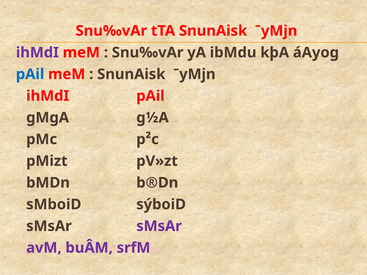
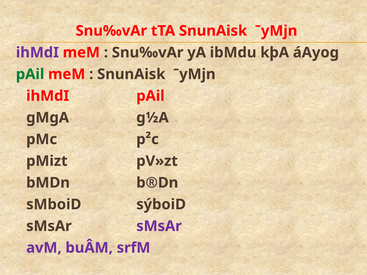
pAil colour: blue -> green (30, 74)
